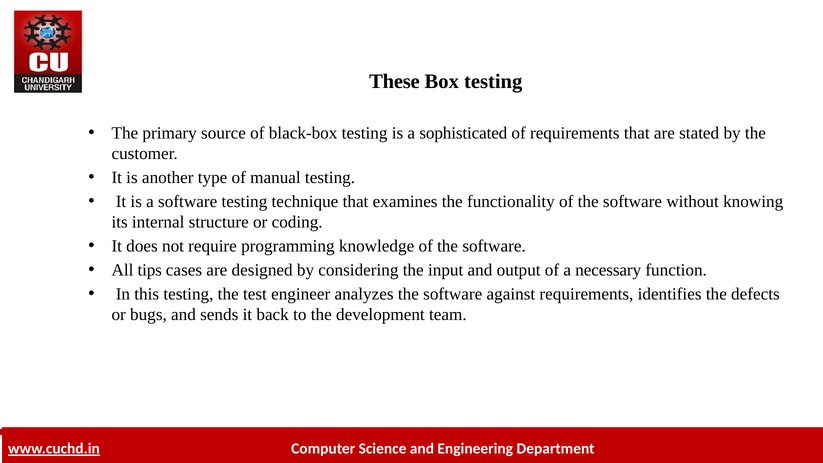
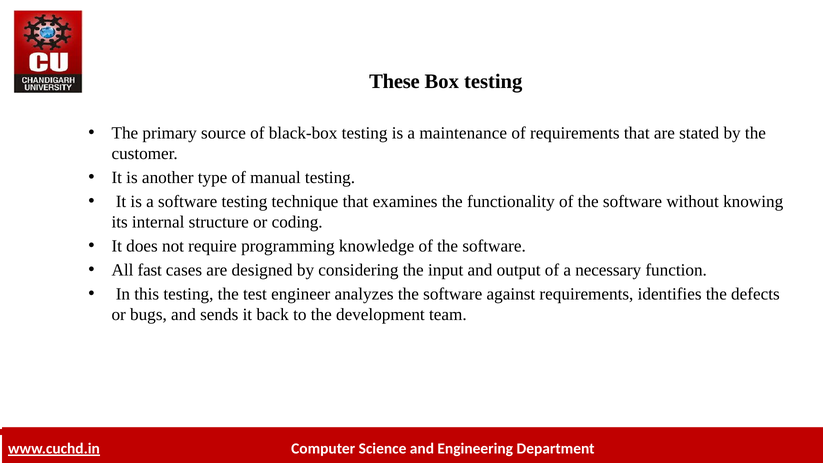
sophisticated: sophisticated -> maintenance (463, 133)
tips: tips -> fast (150, 270)
